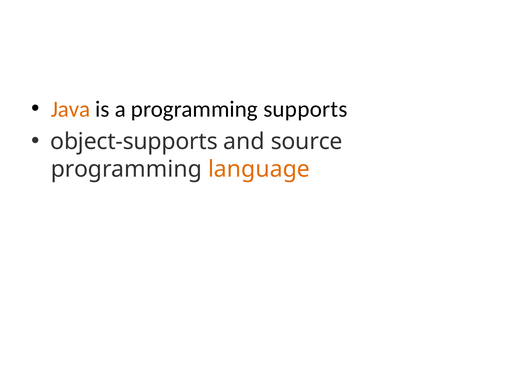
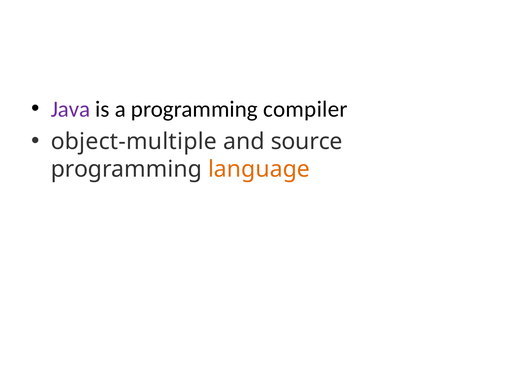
Java colour: orange -> purple (70, 109)
supports: supports -> compiler (305, 109)
object-supports: object-supports -> object-multiple (134, 141)
